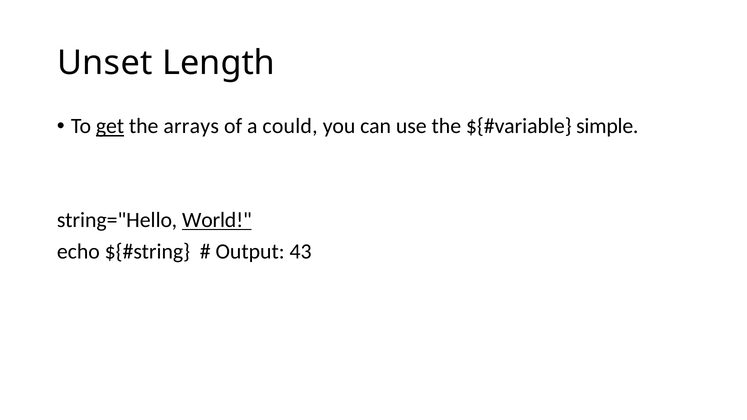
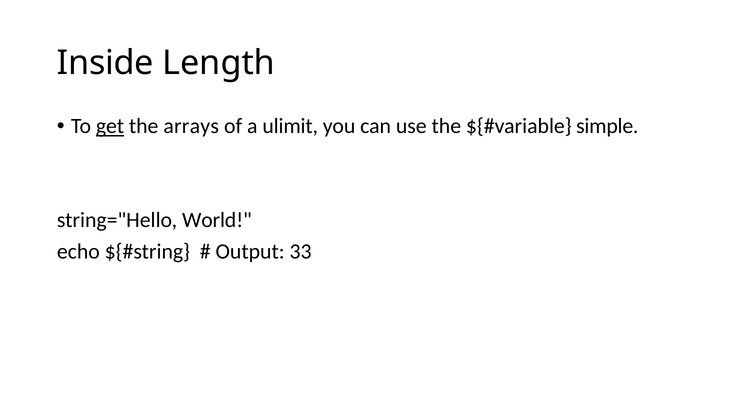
Unset: Unset -> Inside (105, 63)
could: could -> ulimit (290, 126)
World underline: present -> none (217, 220)
43: 43 -> 33 (301, 252)
